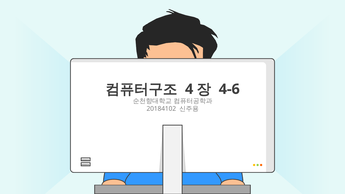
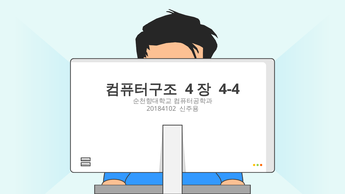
4-6: 4-6 -> 4-4 (229, 89)
